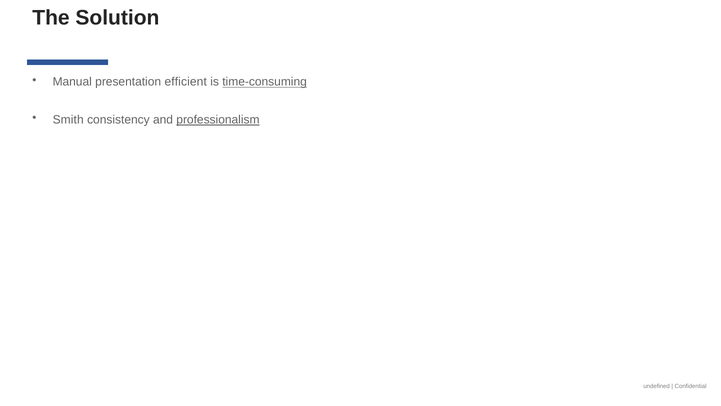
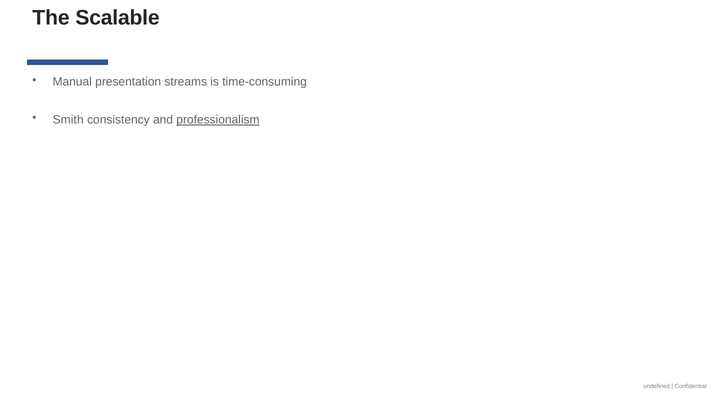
Solution: Solution -> Scalable (118, 18)
efficient: efficient -> streams (186, 82)
time-consuming underline: present -> none (265, 82)
